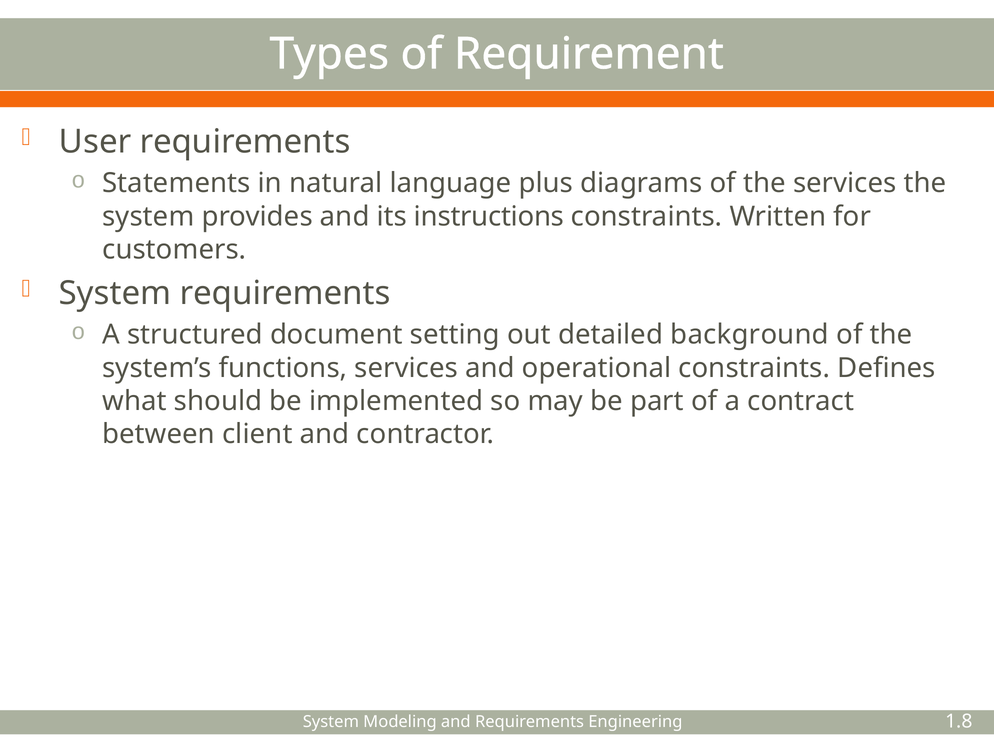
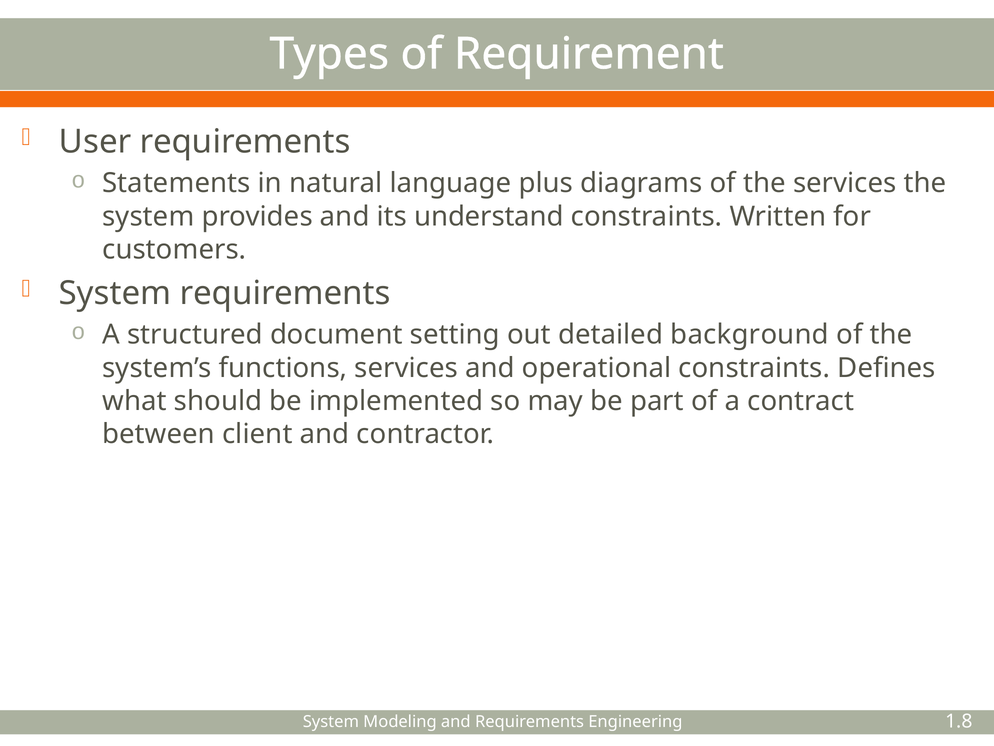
instructions: instructions -> understand (489, 216)
